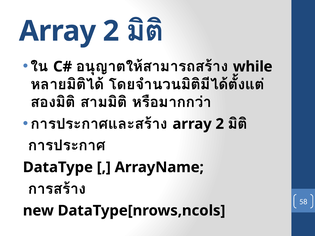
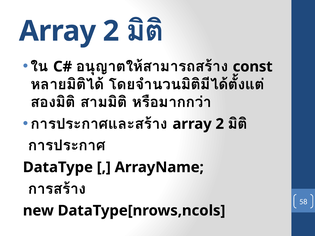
while: while -> const (253, 67)
